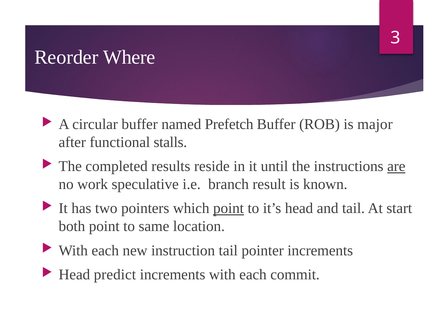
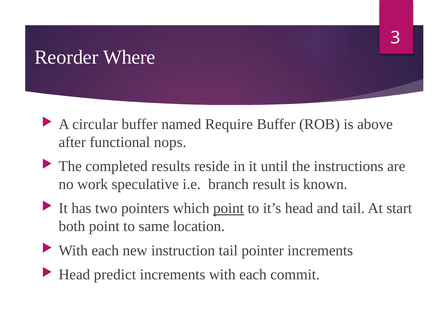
Prefetch: Prefetch -> Require (229, 124)
major: major -> above (375, 124)
stalls: stalls -> nops (170, 142)
are underline: present -> none (396, 166)
